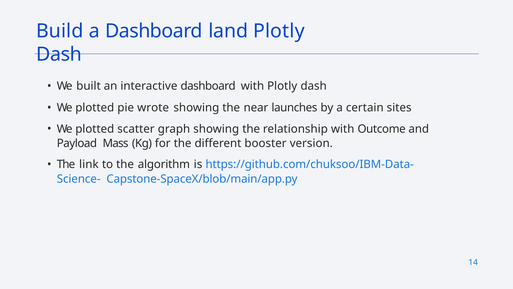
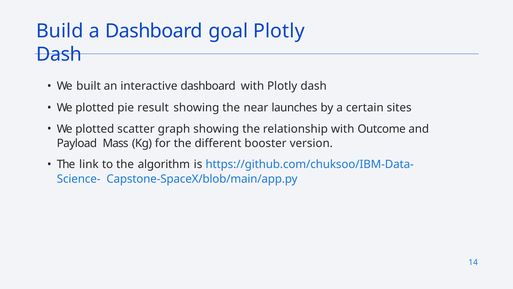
land: land -> goal (228, 31)
wrote: wrote -> result (153, 108)
